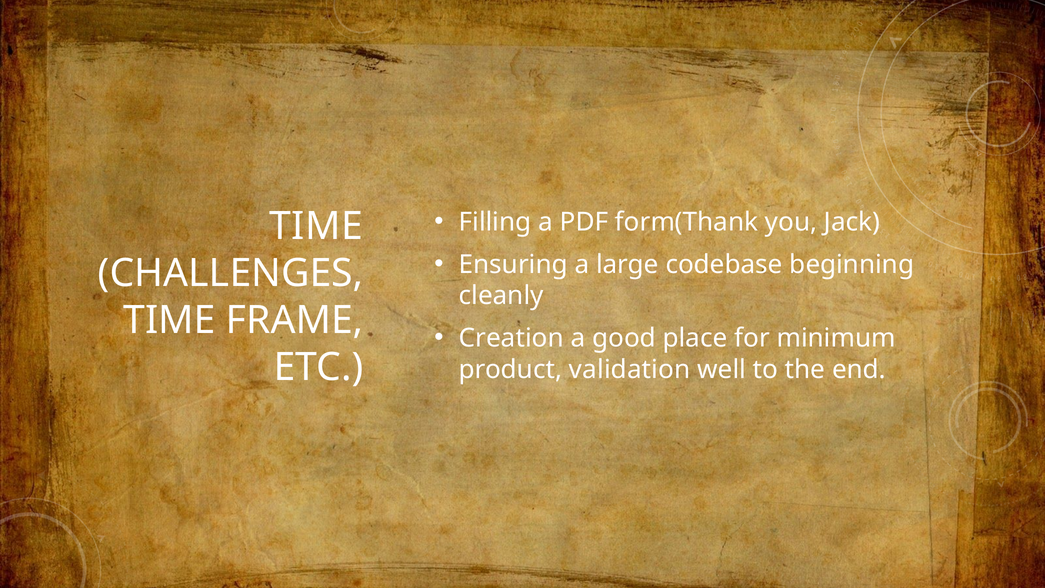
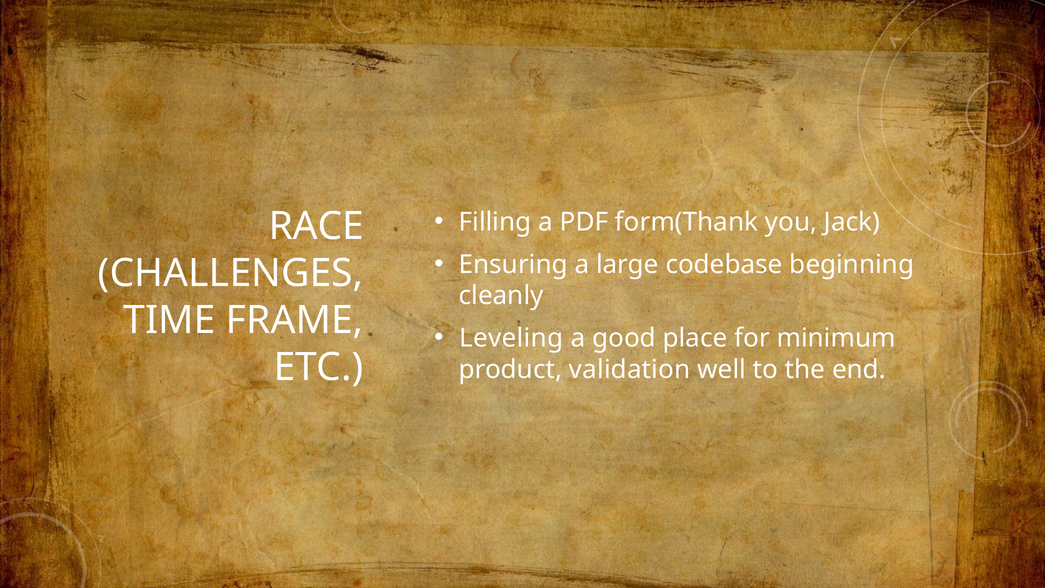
TIME: TIME -> RACE (316, 226)
Creation: Creation -> Leveling (511, 338)
